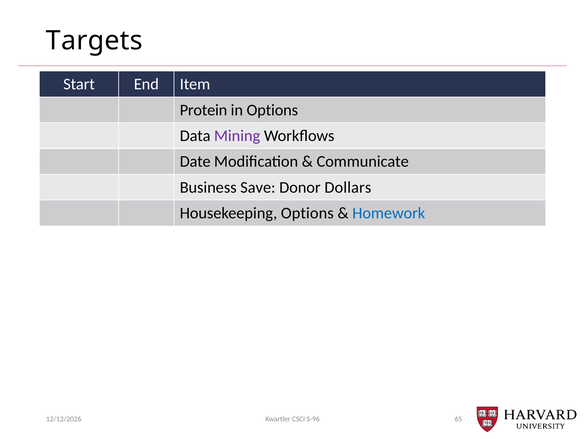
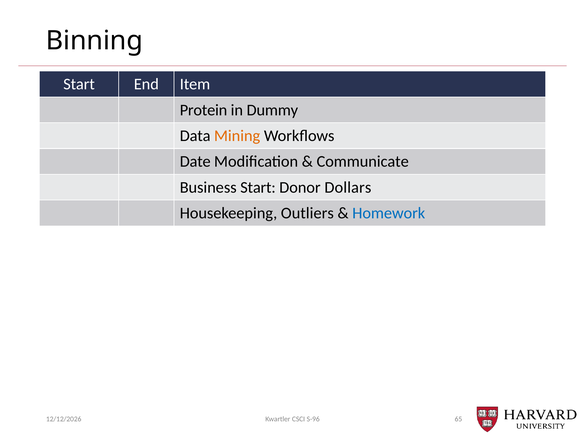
Targets: Targets -> Binning (94, 41)
in Options: Options -> Dummy (272, 110)
Mining colour: purple -> orange (237, 136)
Business Save: Save -> Start (258, 187)
Housekeeping Options: Options -> Outliers (307, 213)
